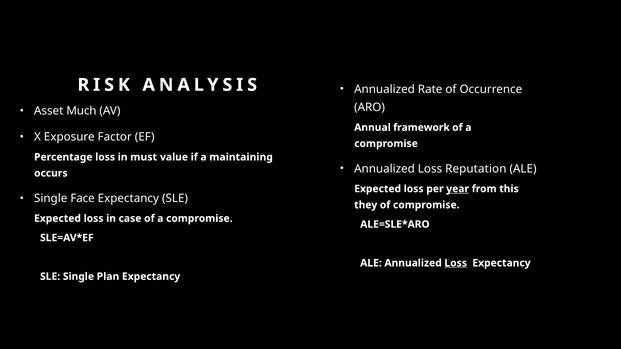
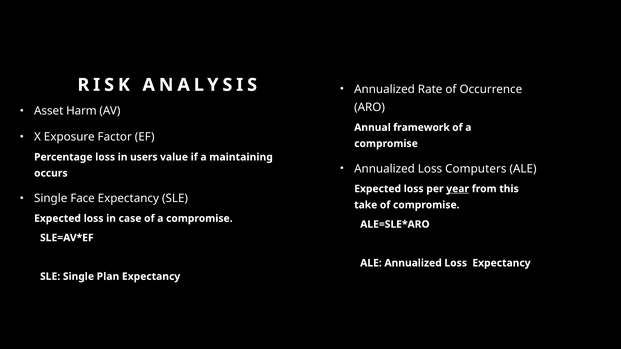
Much: Much -> Harm (81, 111)
must: must -> users (144, 157)
Reputation: Reputation -> Computers (476, 169)
they: they -> take (366, 205)
Loss underline: present -> none (456, 263)
